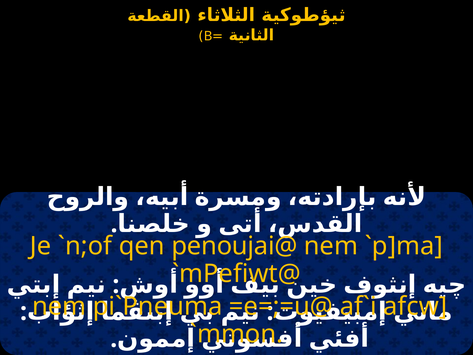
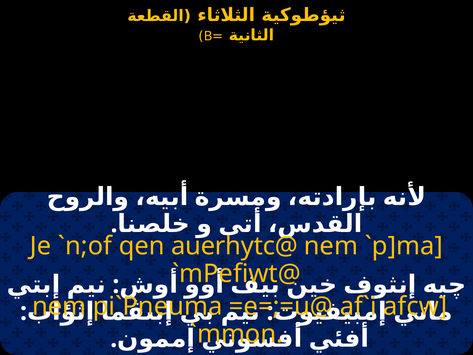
penoujai@: penoujai@ -> auerhytc@ (234, 246)
